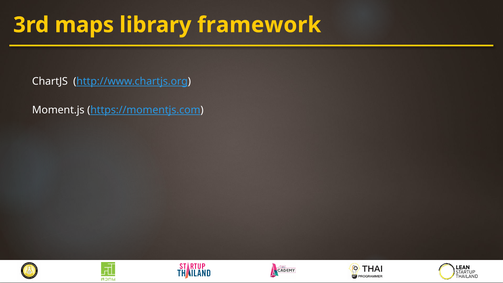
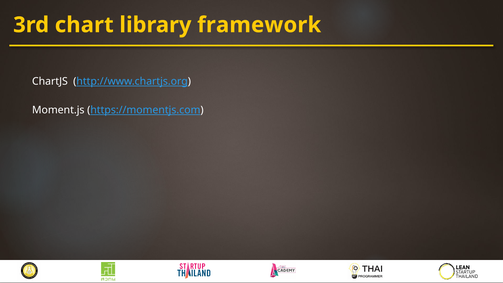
maps: maps -> chart (84, 25)
